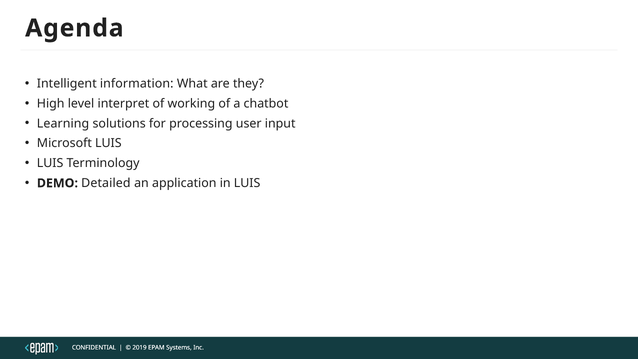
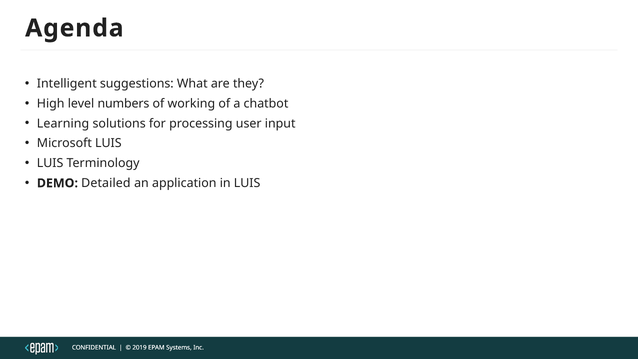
information: information -> suggestions (137, 84)
interpret: interpret -> numbers (123, 104)
